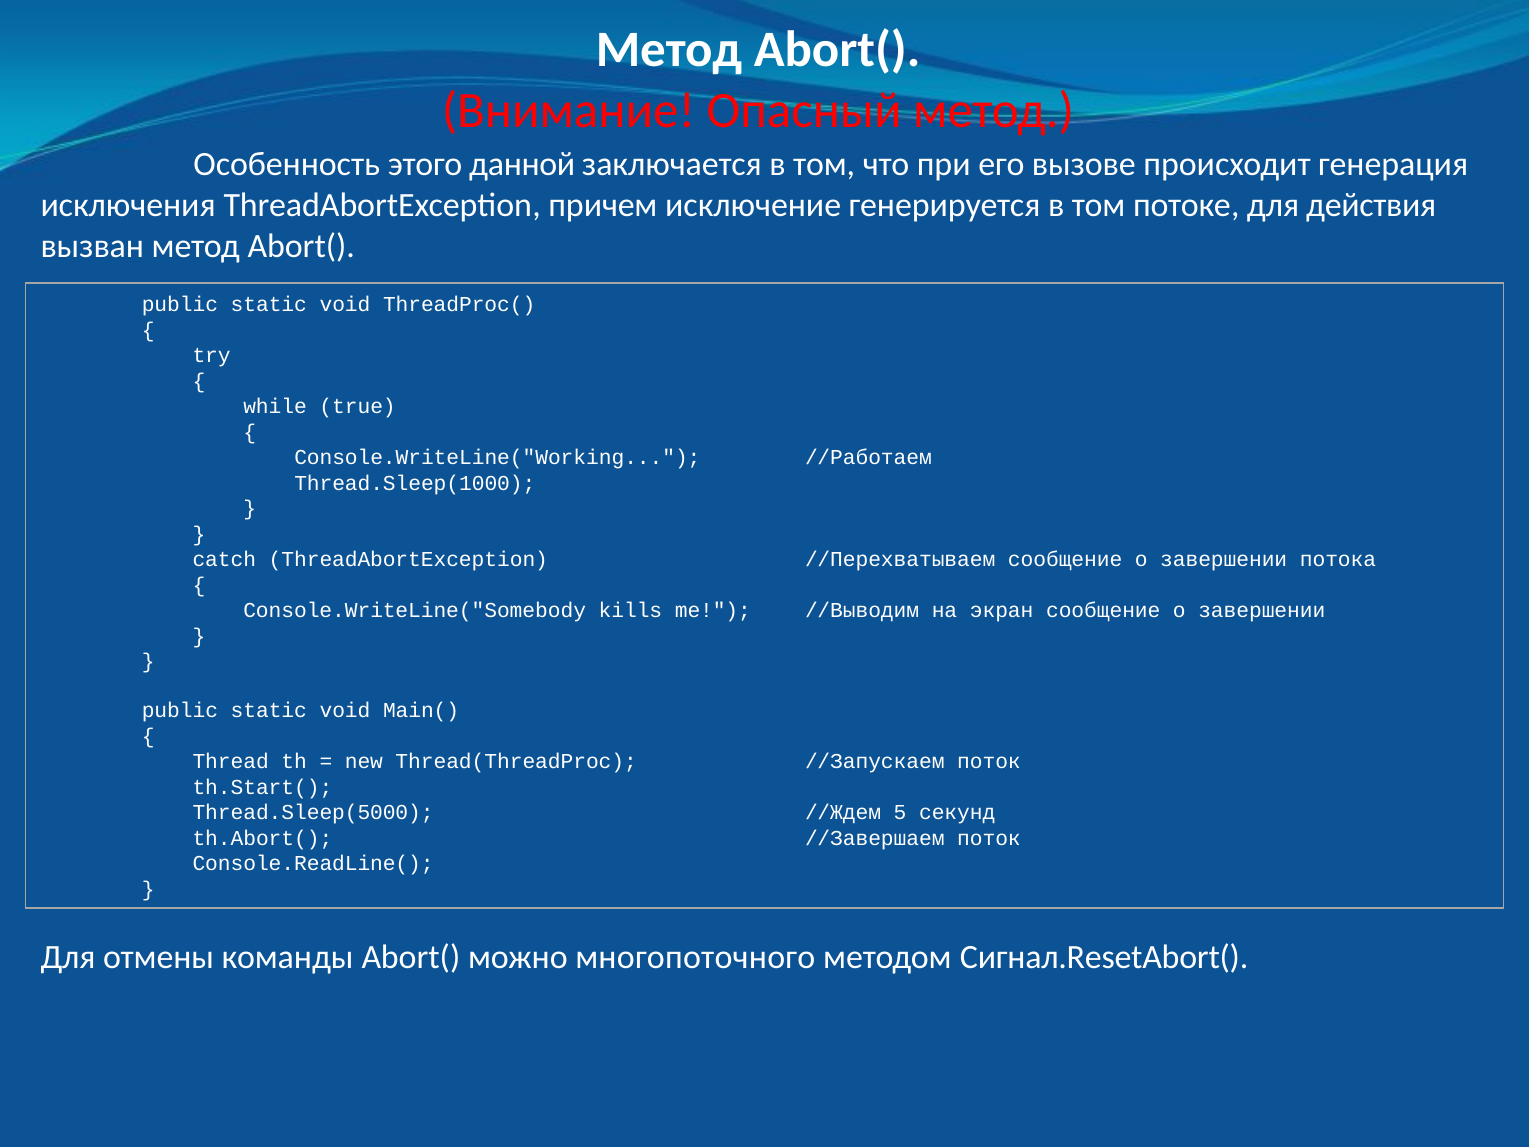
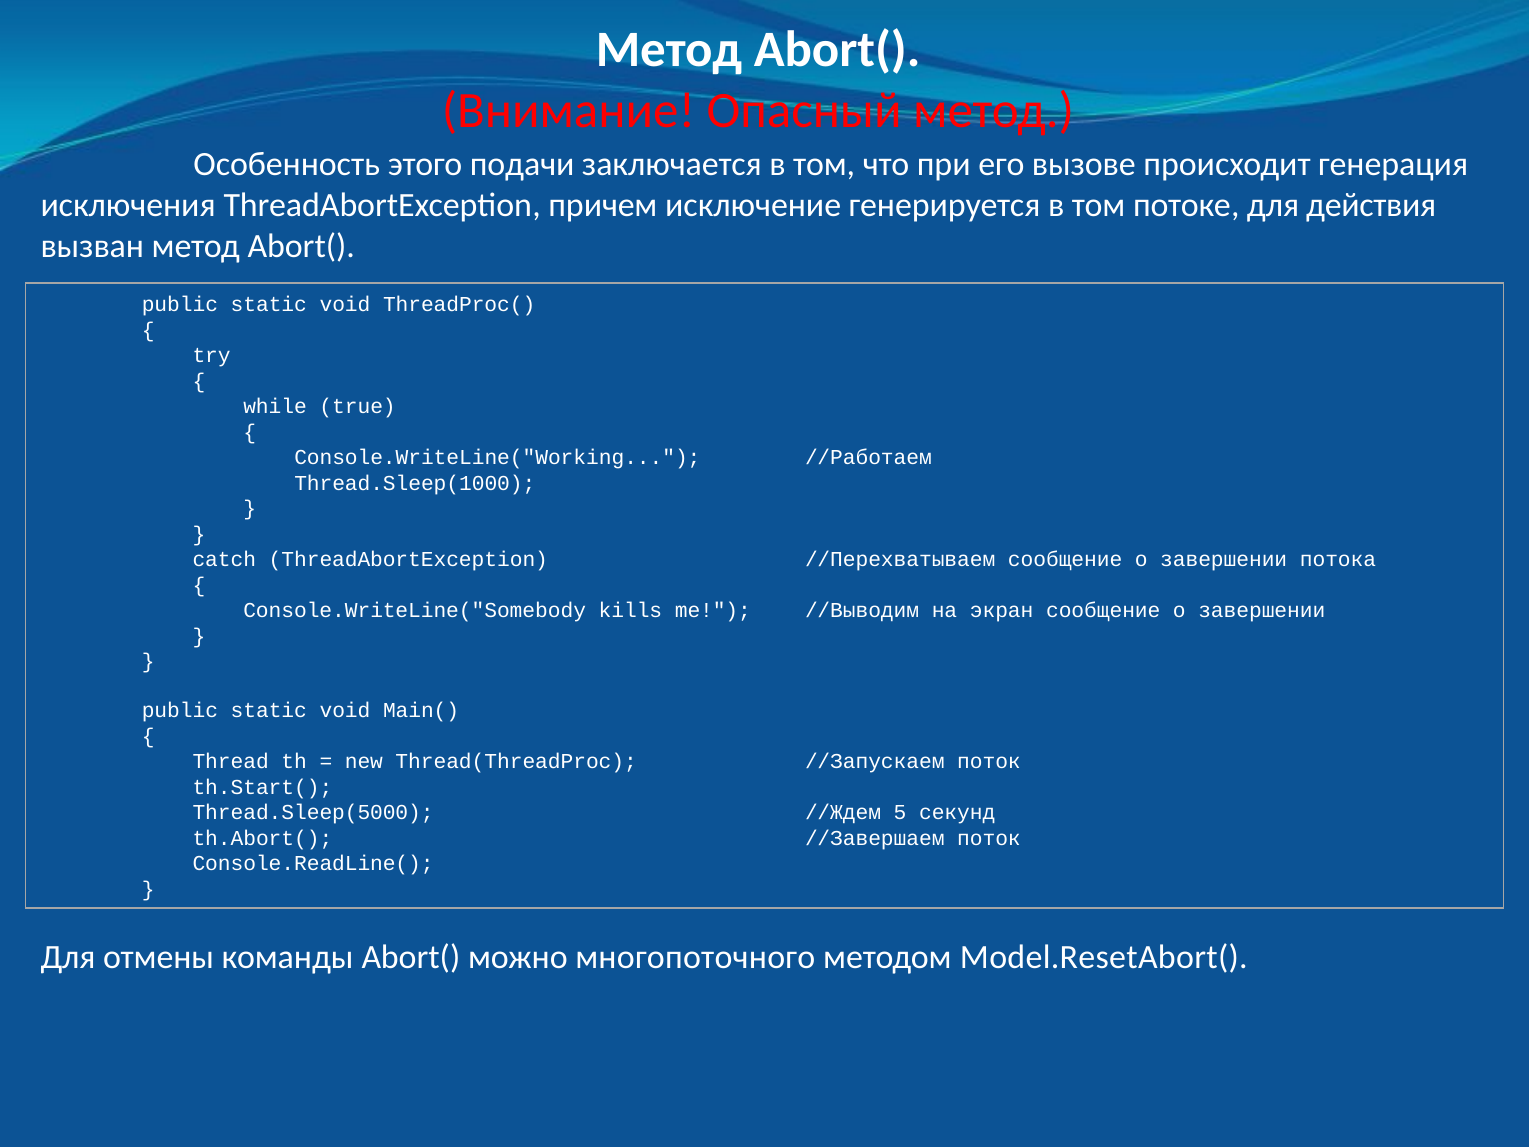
данной: данной -> подачи (522, 164)
Сигнал.ResetAbort(: Сигнал.ResetAbort( -> Model.ResetAbort( (1104, 957)
